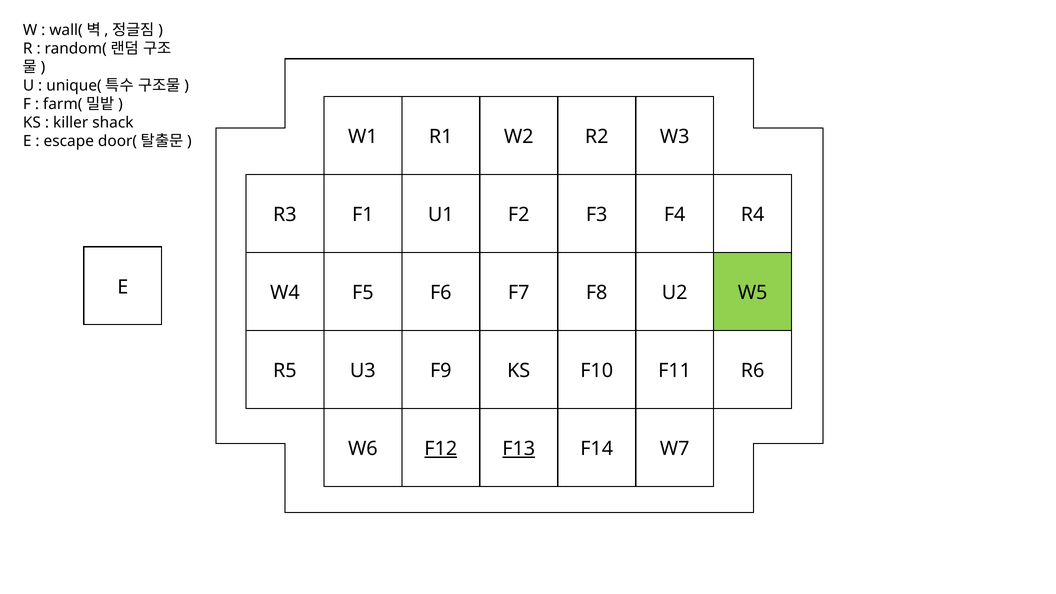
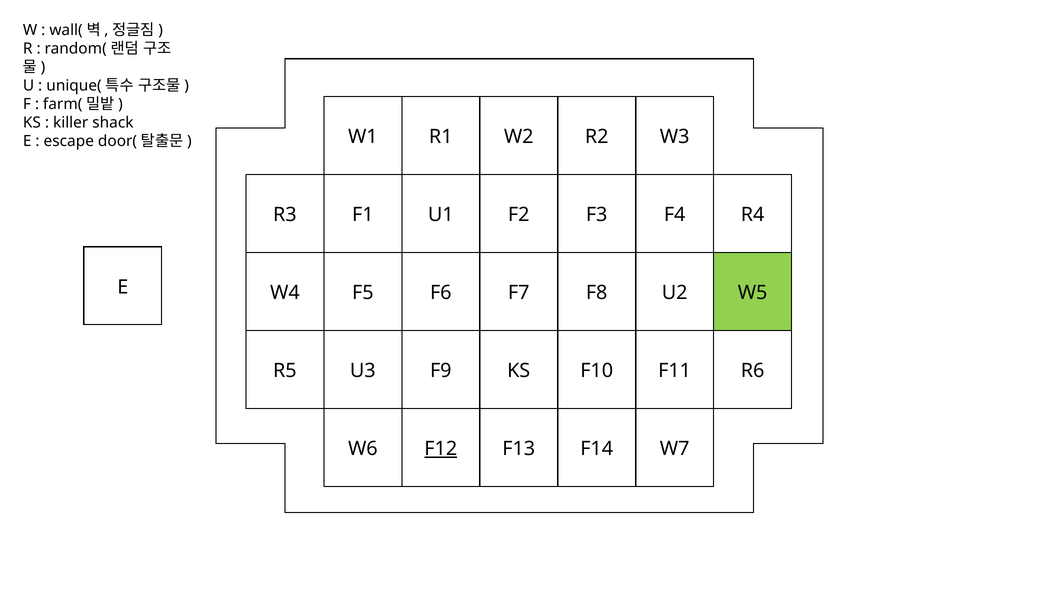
F13 underline: present -> none (519, 449)
